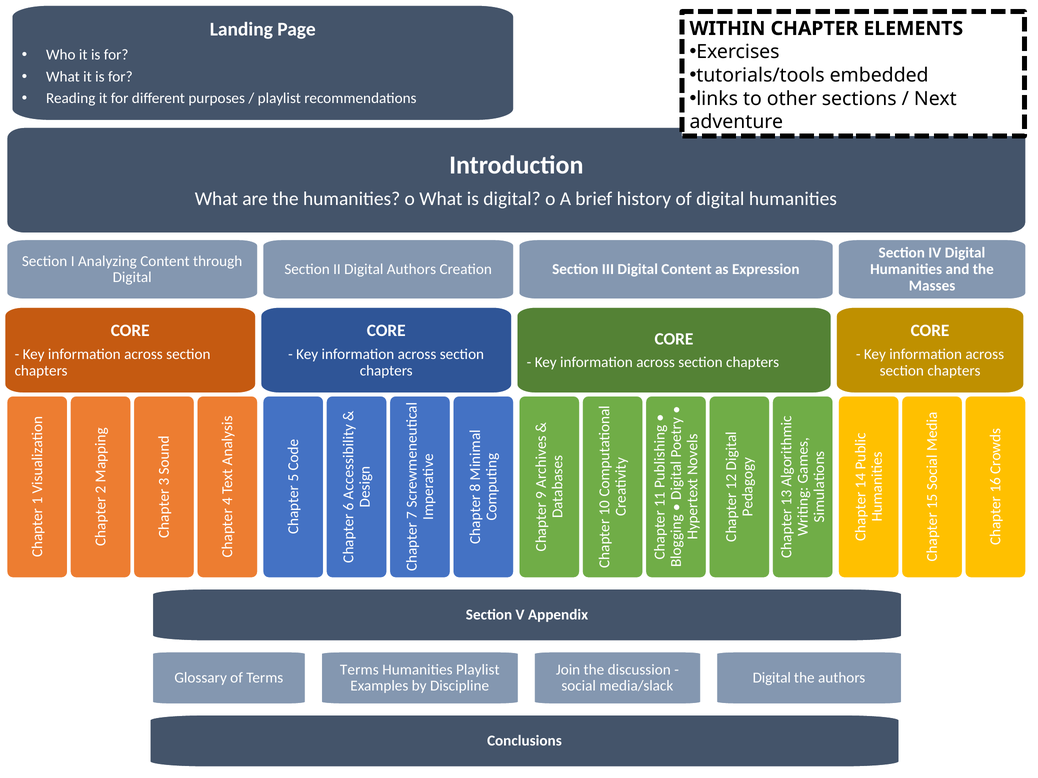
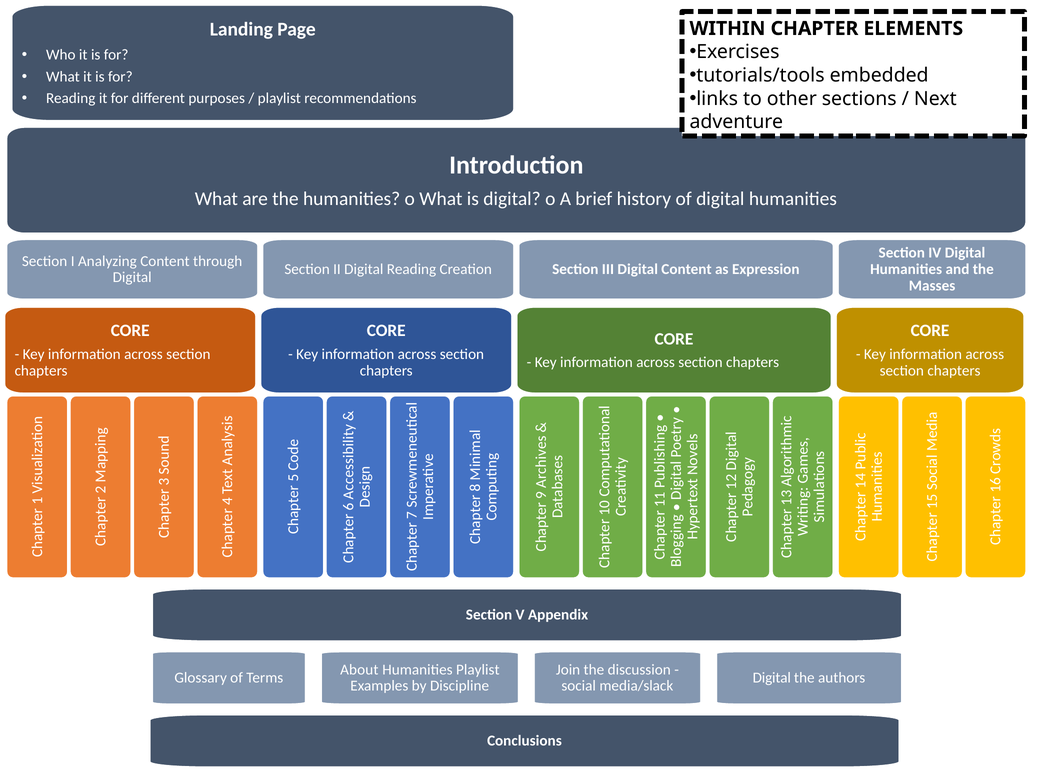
Digital Authors: Authors -> Reading (411, 269)
Terms: Terms -> About (359, 670)
